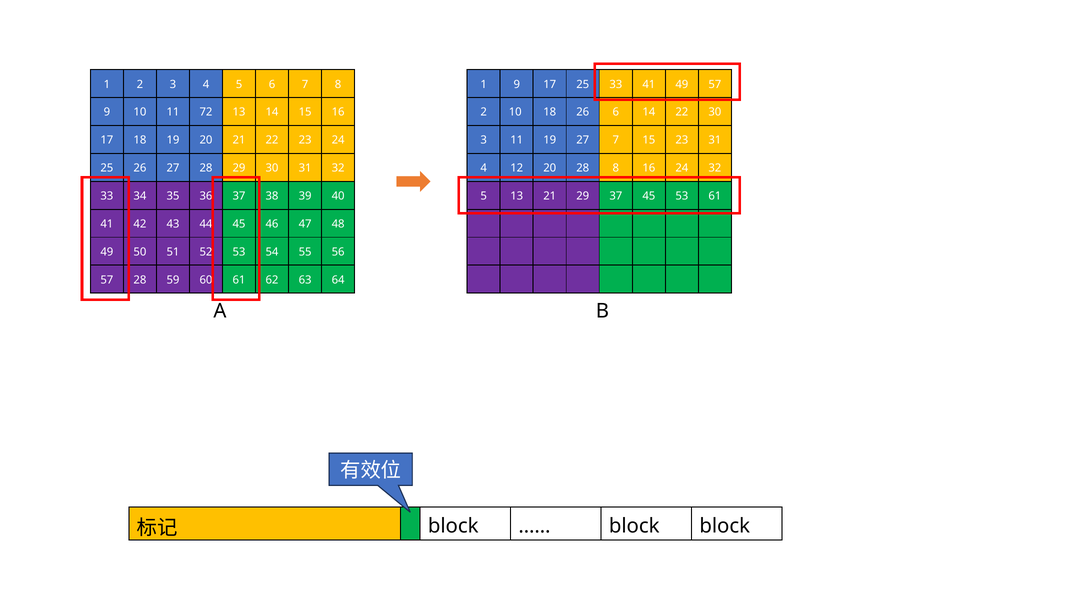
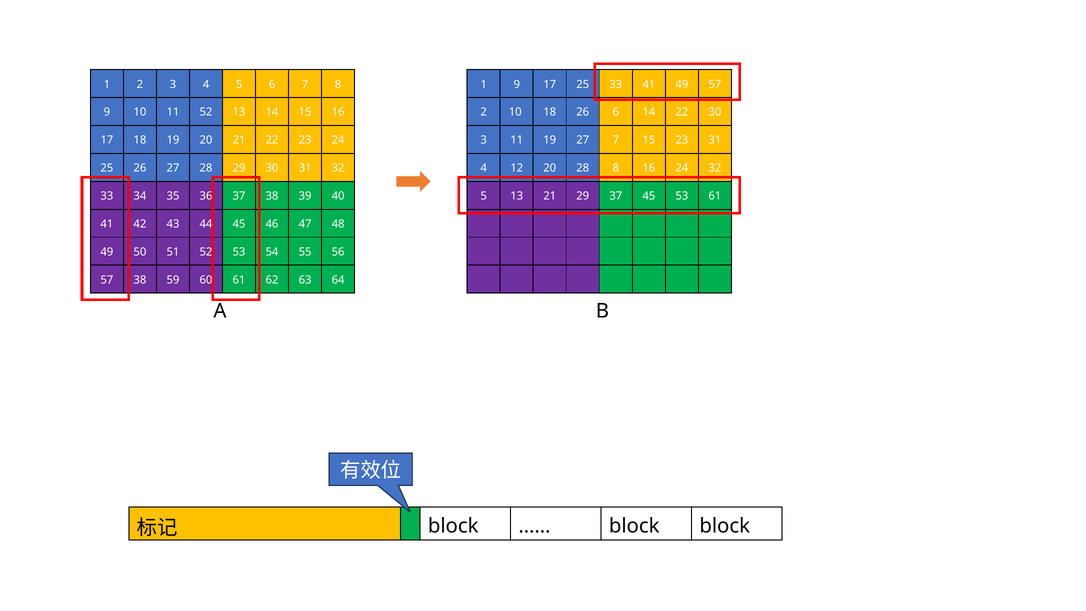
11 72: 72 -> 52 (206, 112)
57 28: 28 -> 38 (140, 280)
